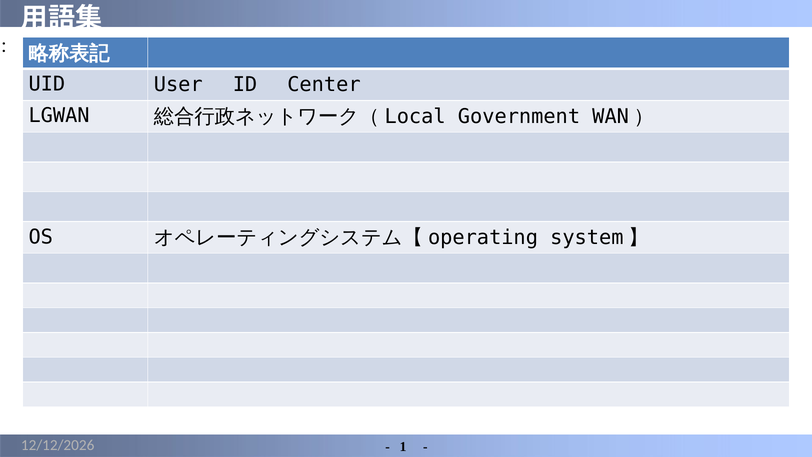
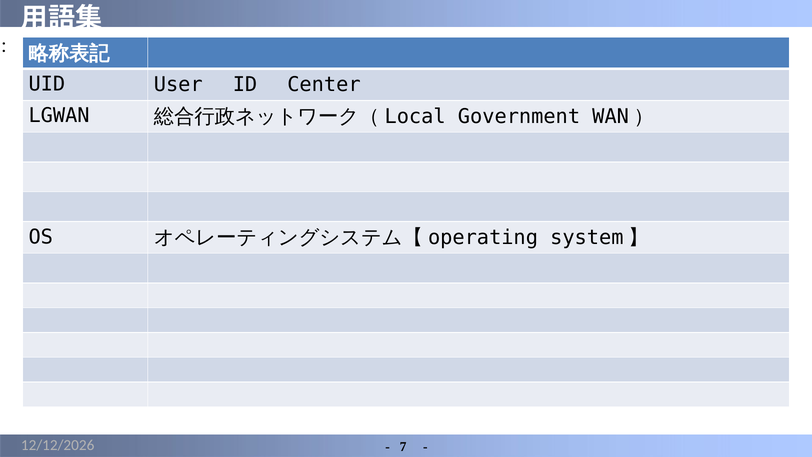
1: 1 -> 7 (403, 446)
